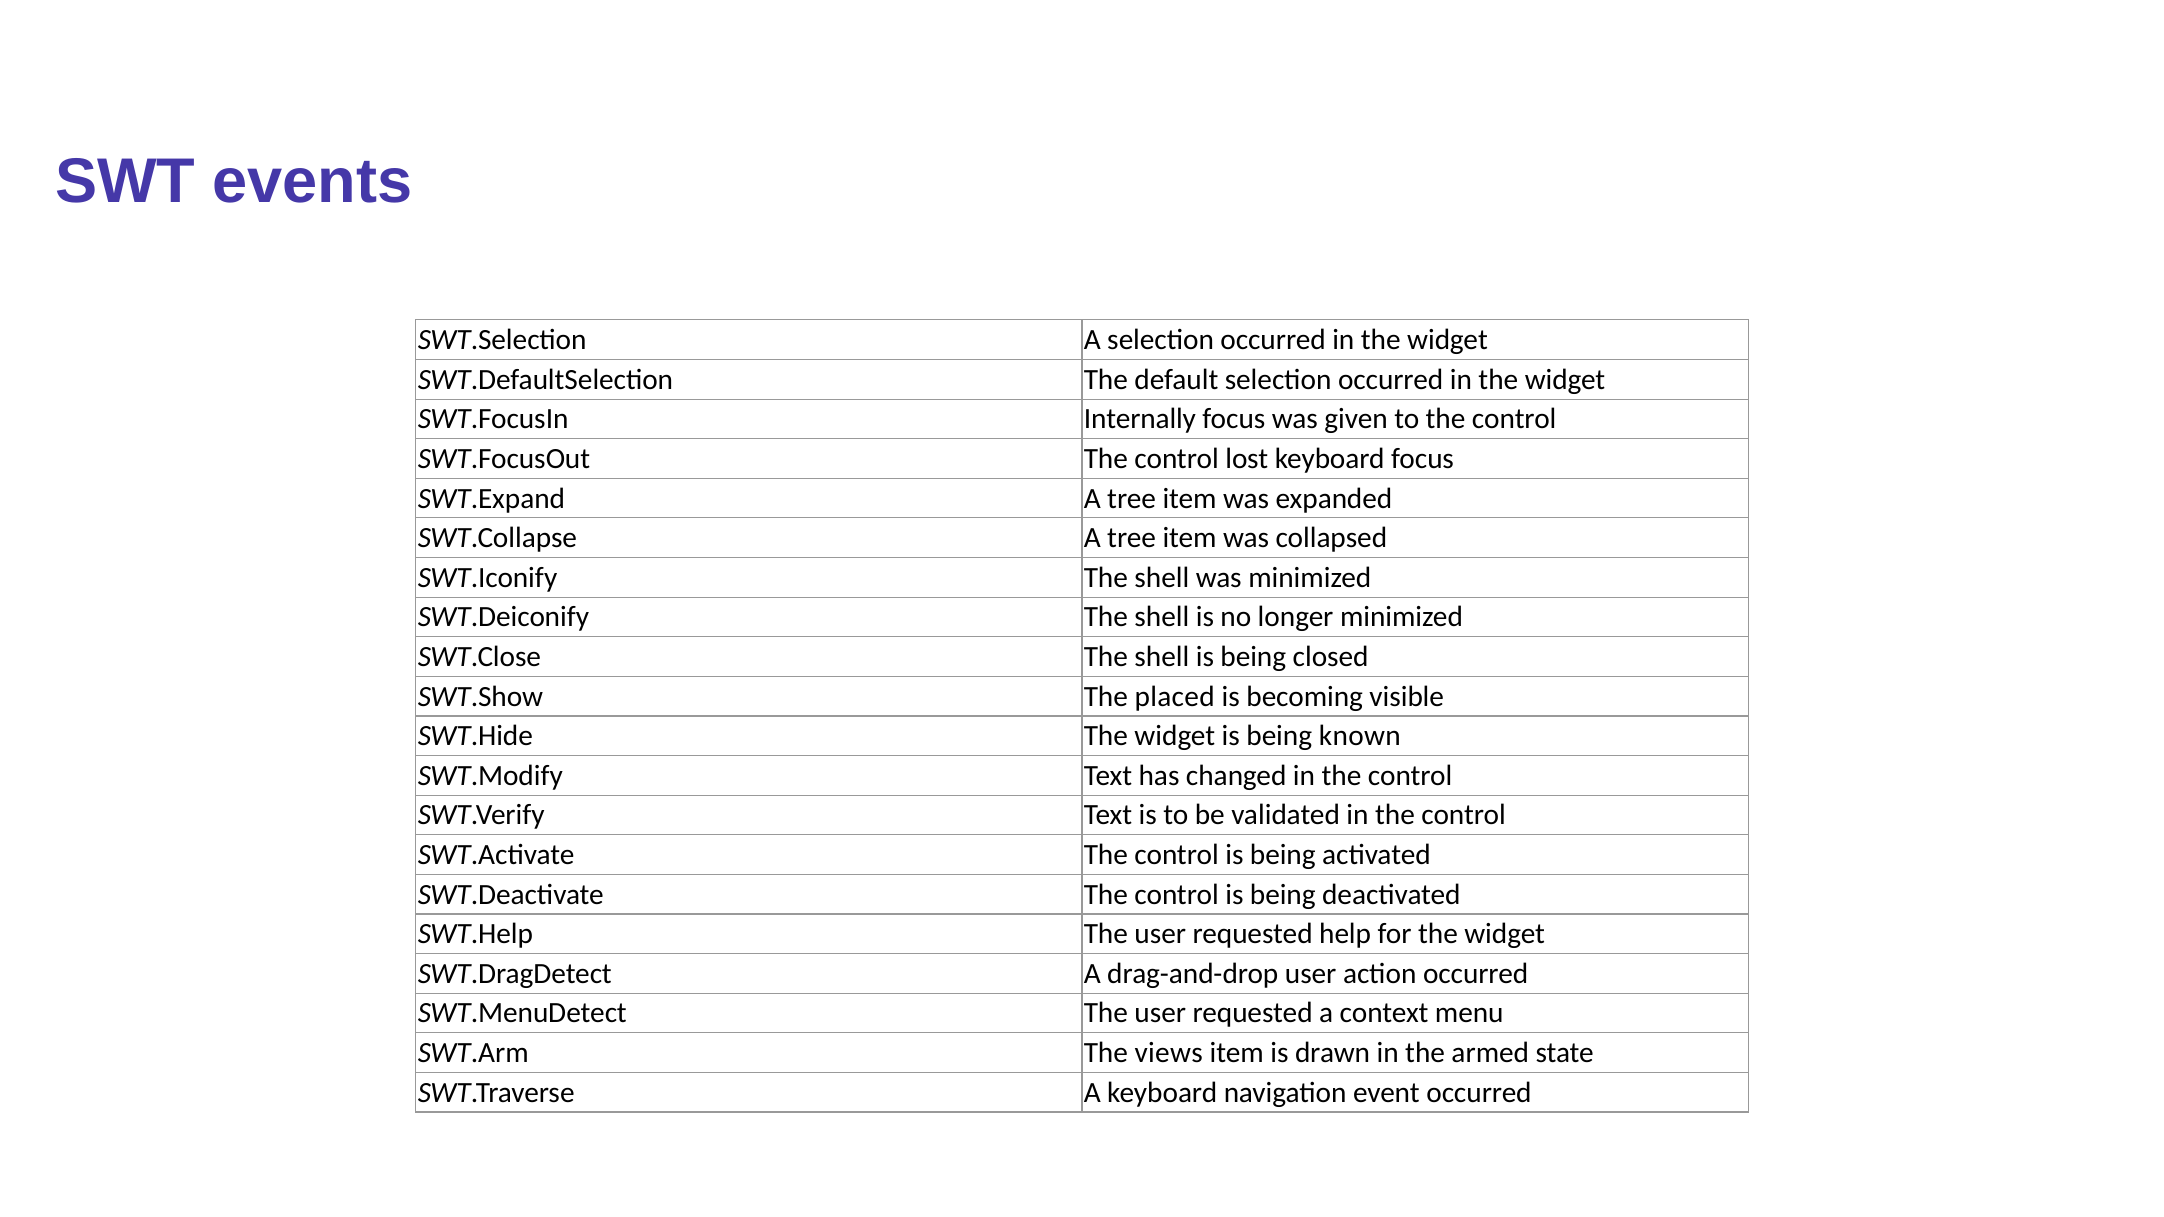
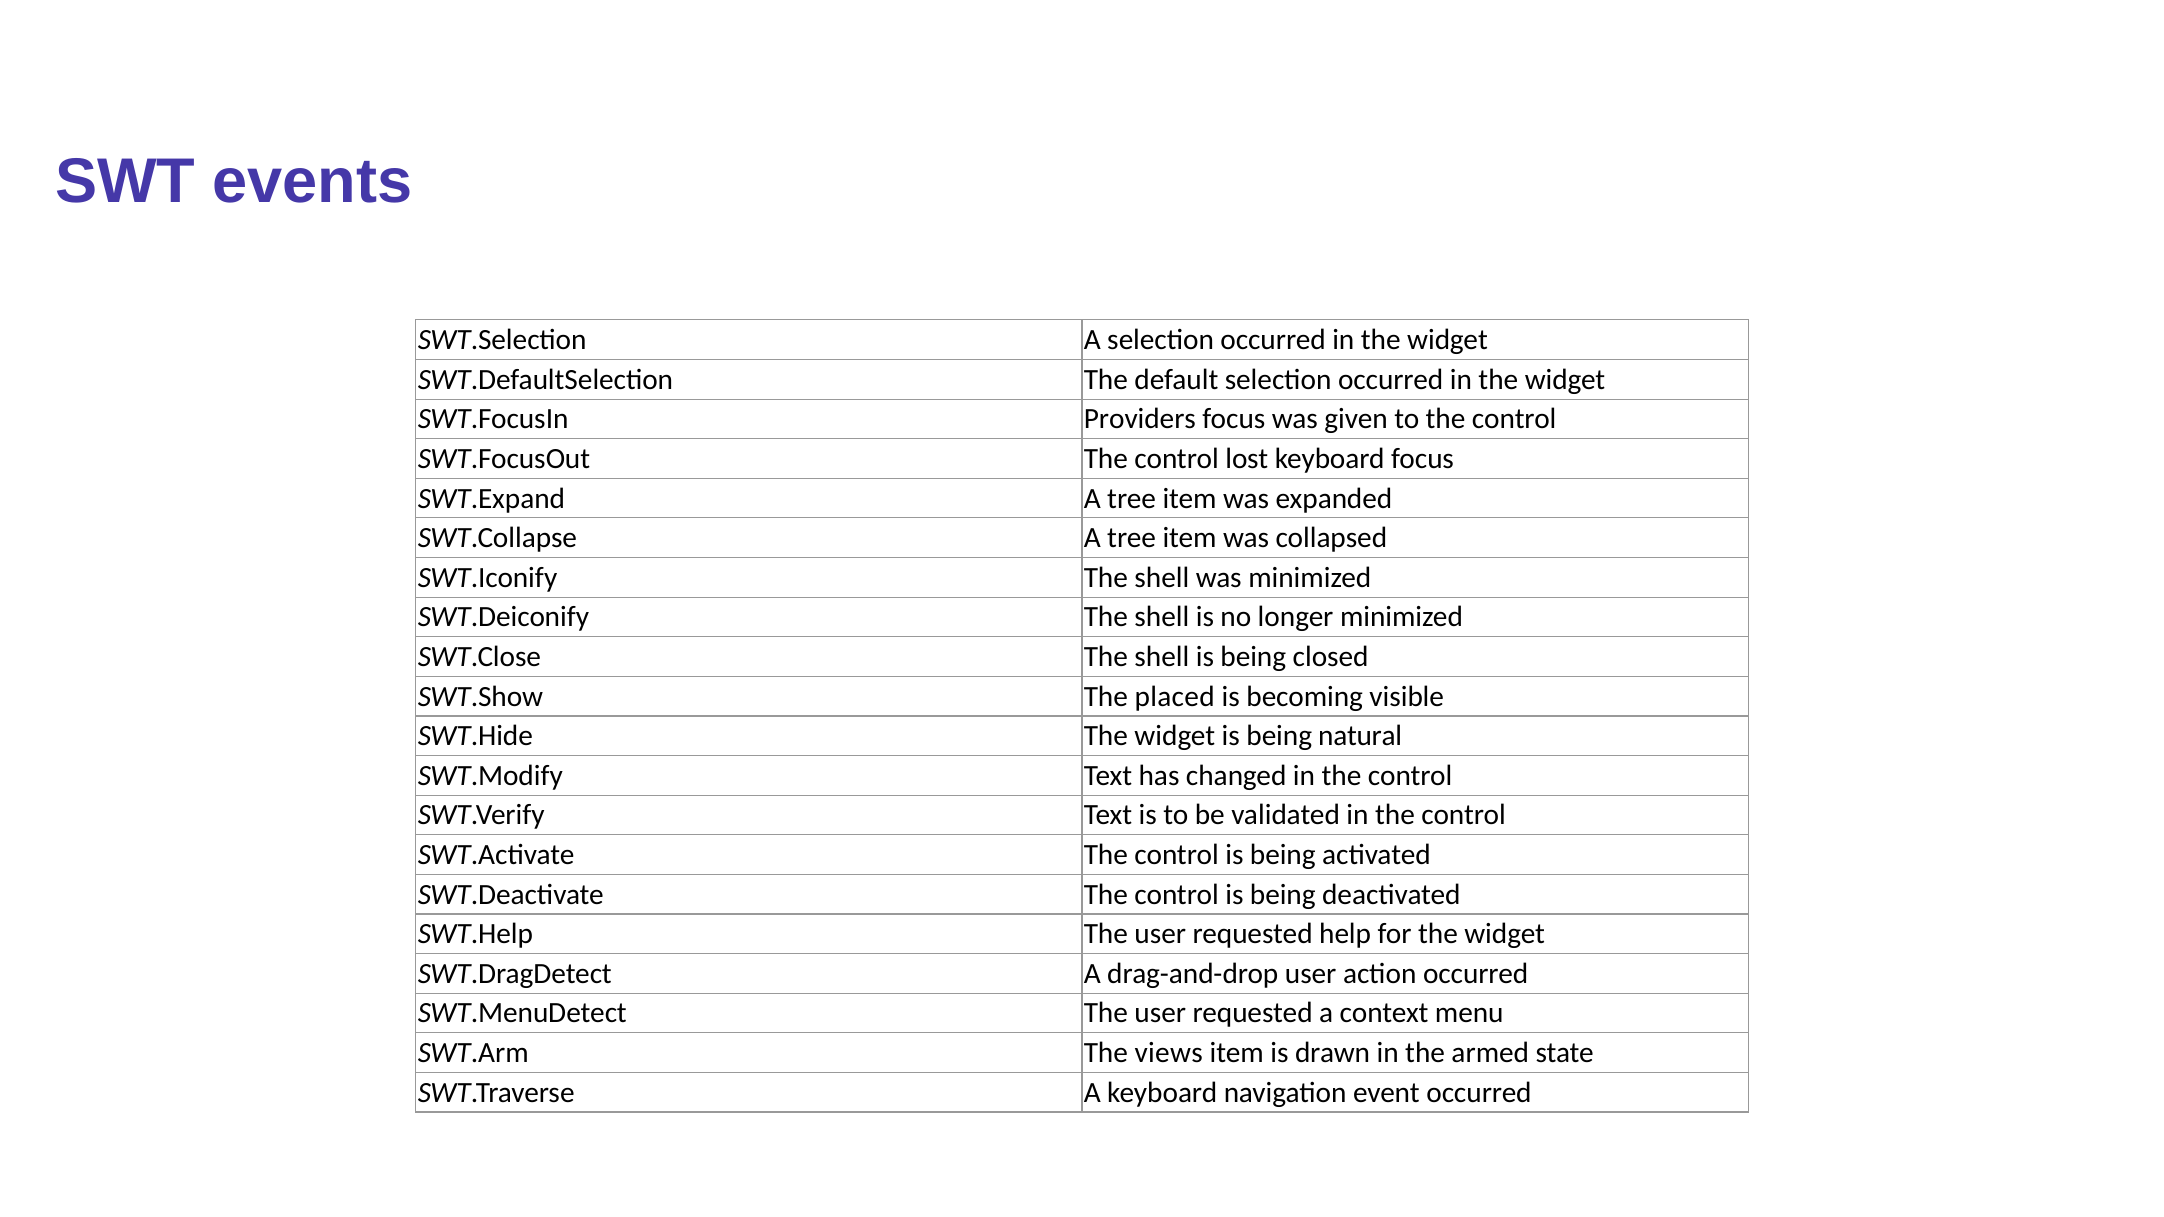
Internally: Internally -> Providers (1140, 419)
known: known -> natural (1360, 736)
